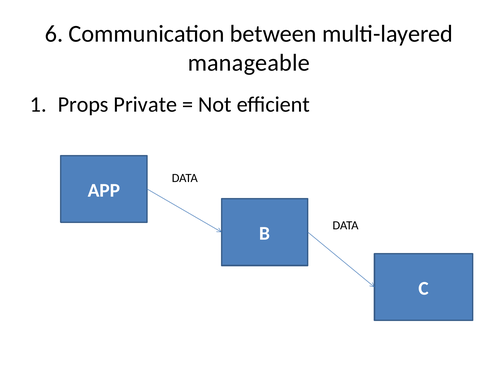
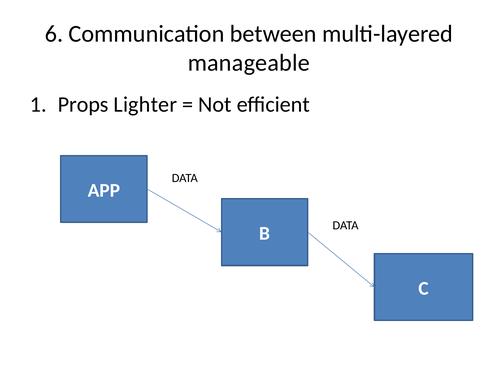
Private: Private -> Lighter (145, 104)
